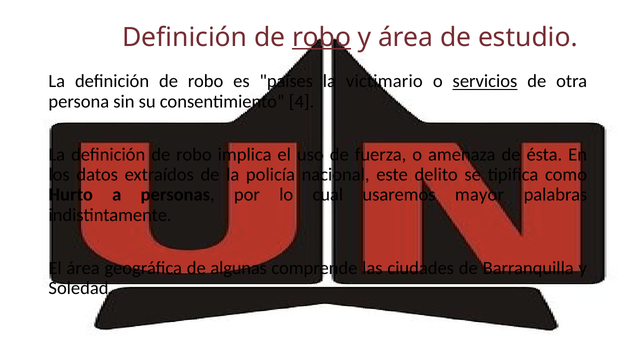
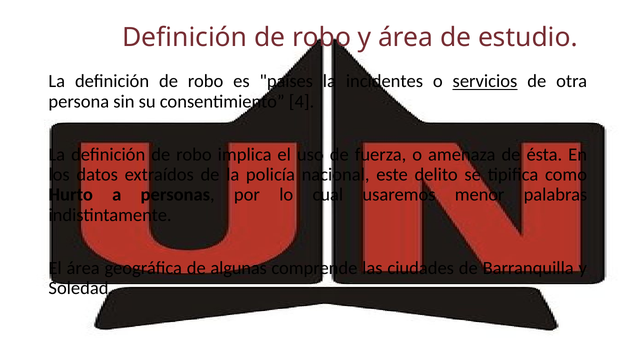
robo underline: present -> none (322, 37)
victimario: victimario -> incidentes (384, 81)
mayor: mayor -> menor (480, 195)
